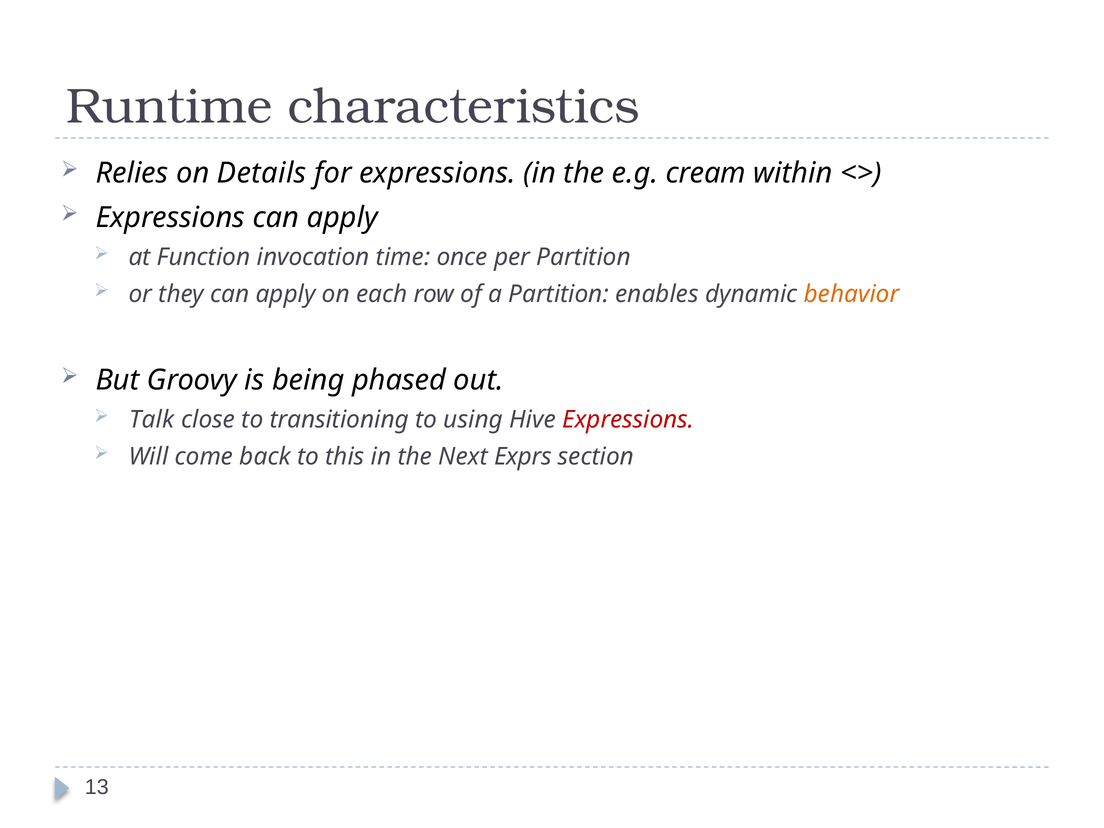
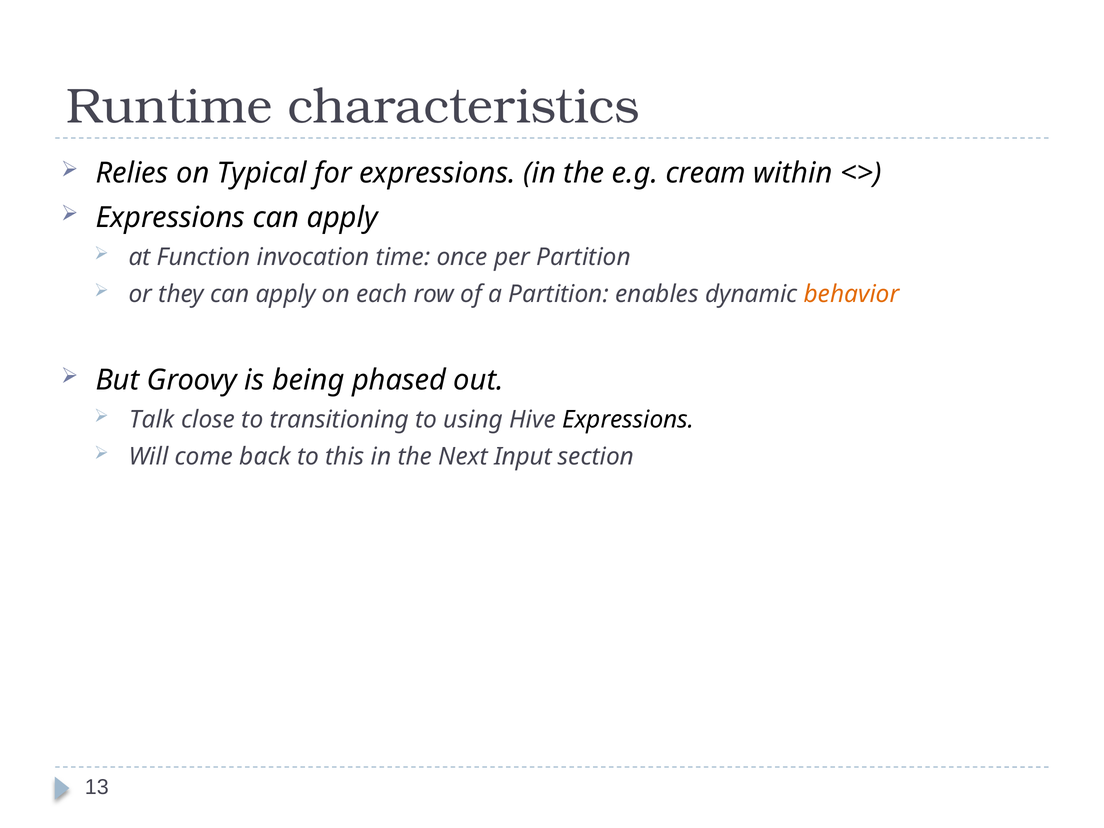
Details: Details -> Typical (262, 173)
Expressions colour: red -> black (628, 420)
Exprs: Exprs -> Input (523, 457)
